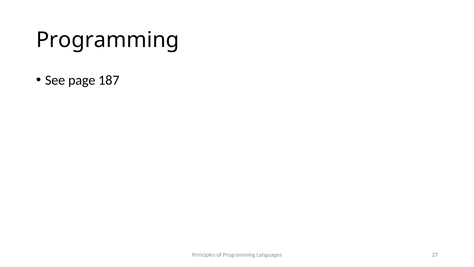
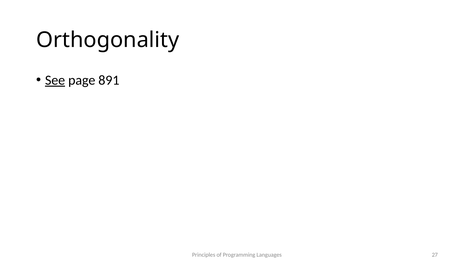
Programming: Programming -> Orthogonality (108, 40)
See underline: none -> present (55, 80)
187: 187 -> 891 (109, 80)
